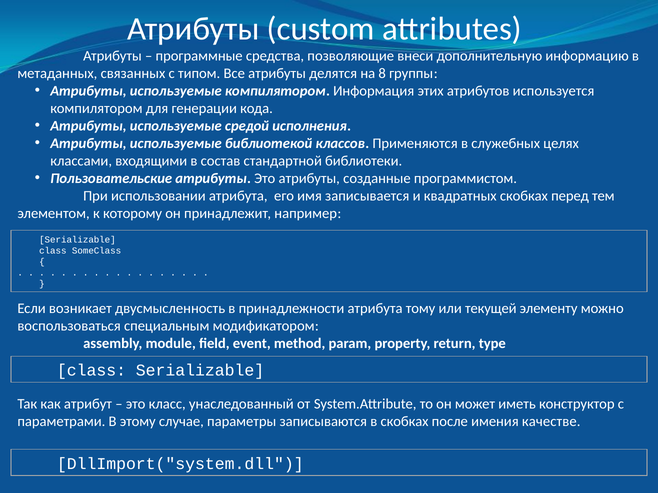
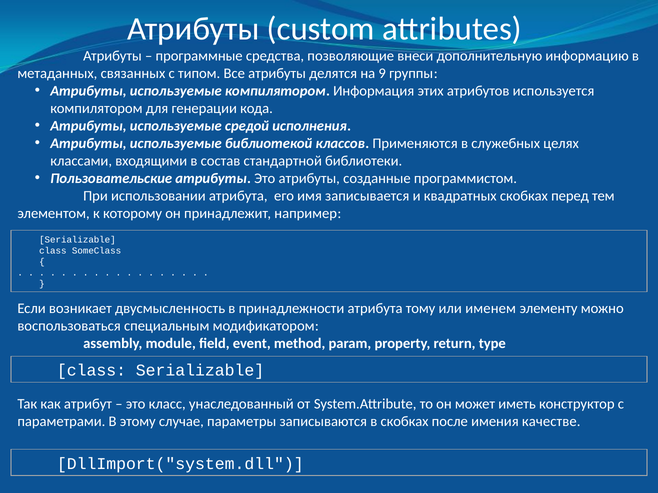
8: 8 -> 9 (382, 73)
текущей: текущей -> именем (491, 309)
